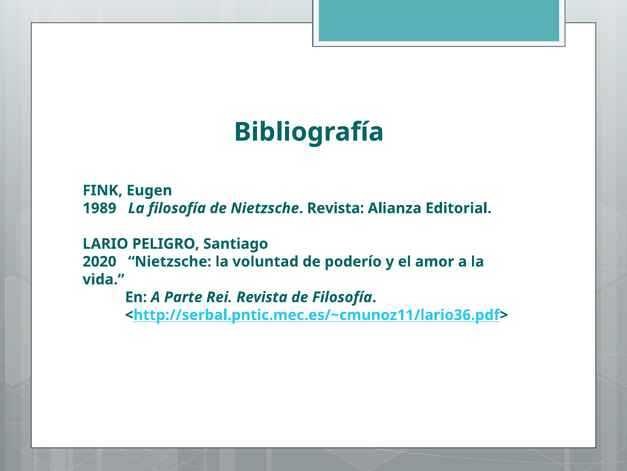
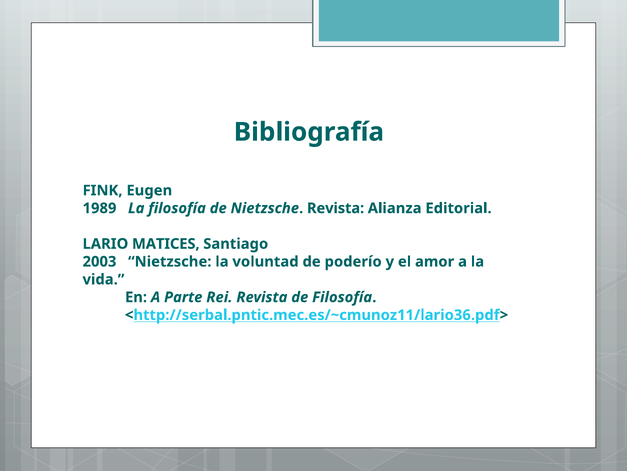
PELIGRO: PELIGRO -> MATICES (166, 243)
2020: 2020 -> 2003 (99, 261)
